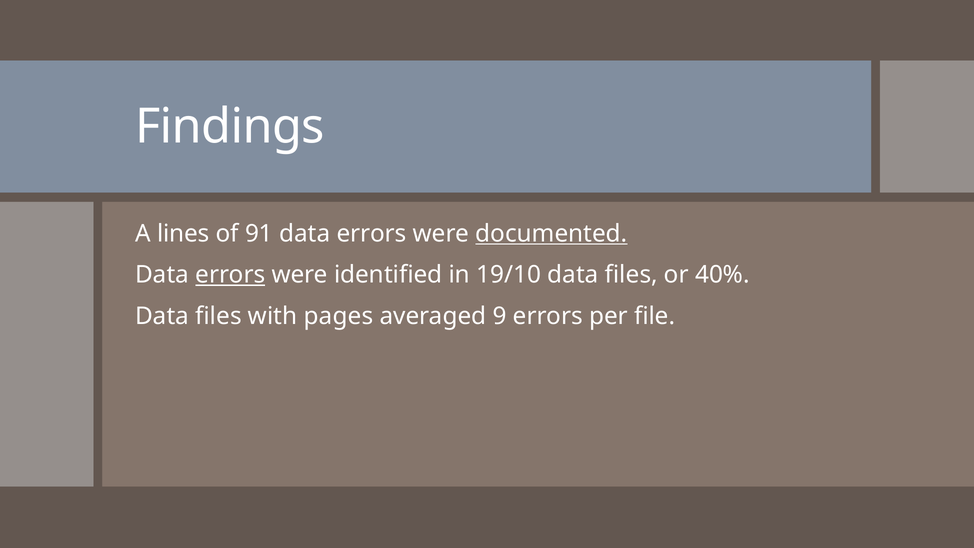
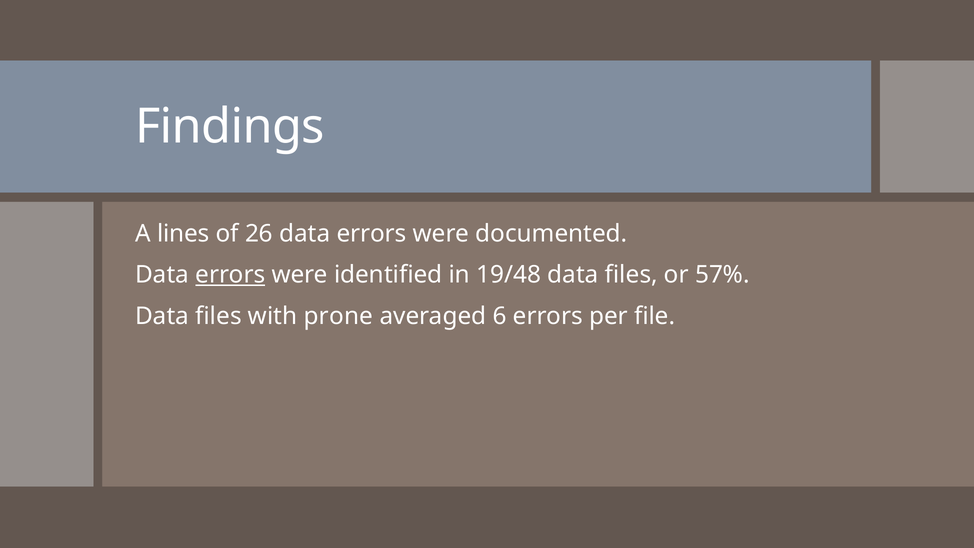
91: 91 -> 26 (259, 233)
documented underline: present -> none (551, 233)
19/10: 19/10 -> 19/48 (509, 275)
40%: 40% -> 57% (722, 275)
pages: pages -> prone (338, 316)
9: 9 -> 6 (500, 316)
